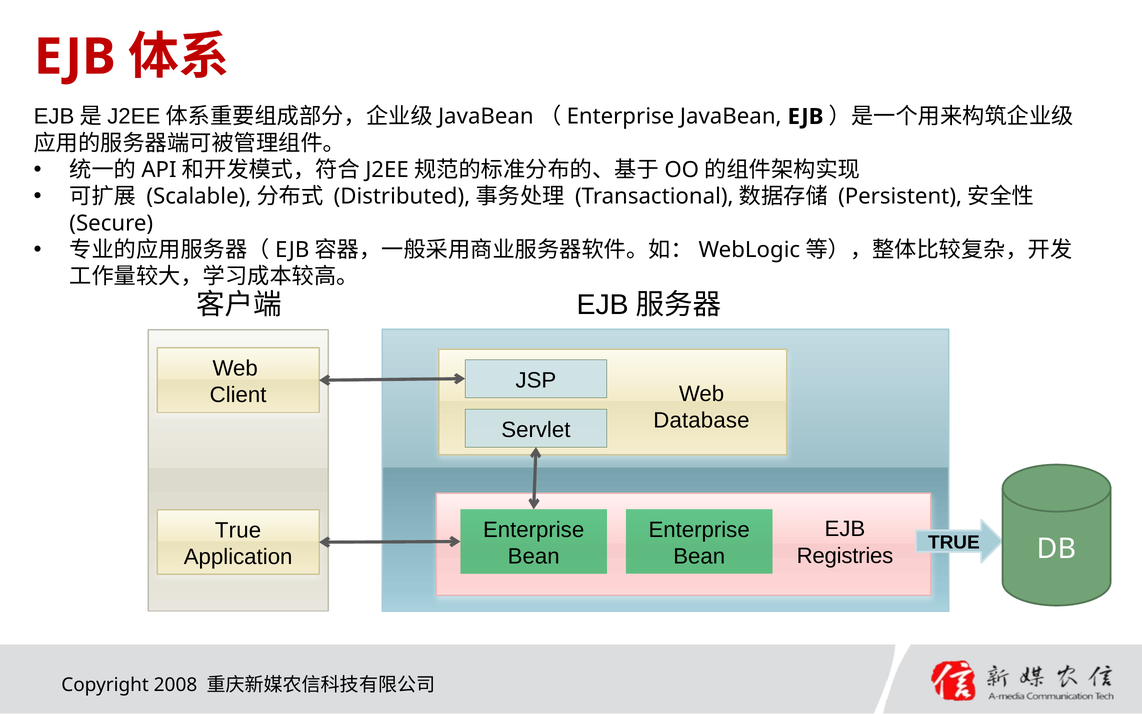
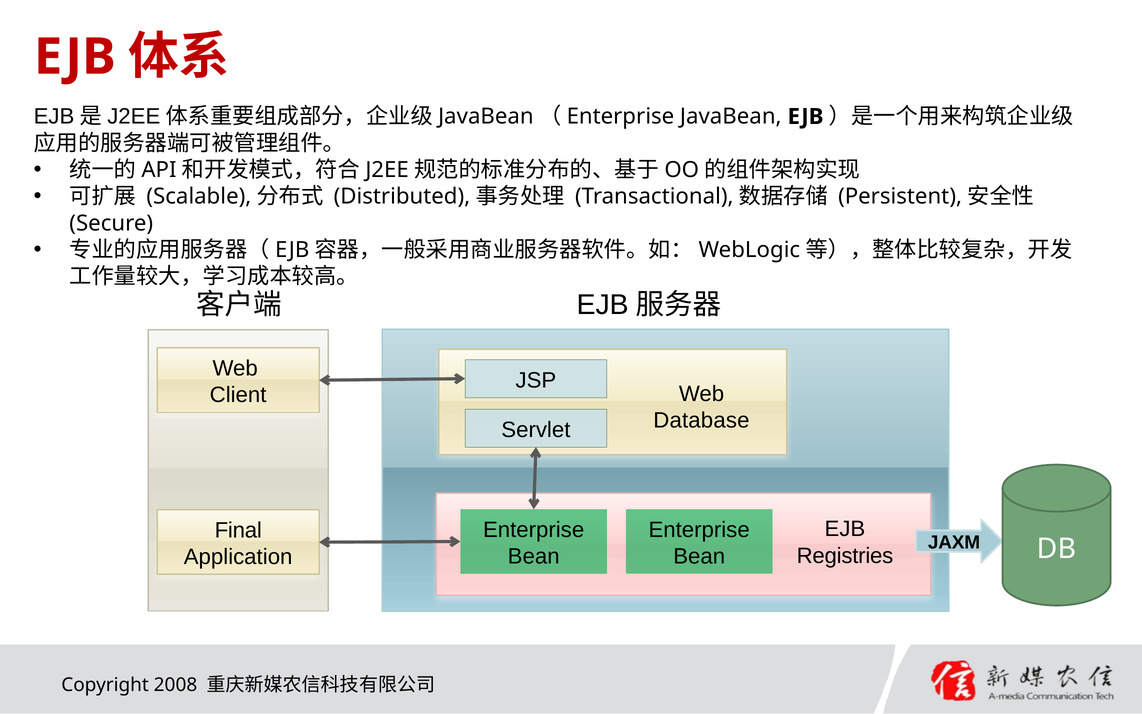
True: True -> Final (238, 530)
TRUE: TRUE -> JAXM (954, 542)
